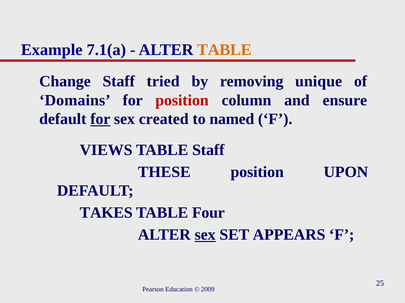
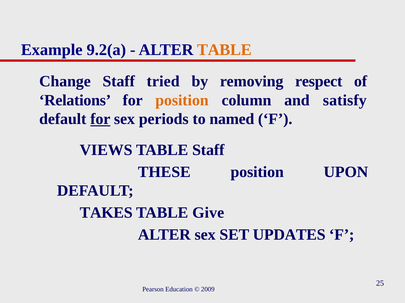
7.1(a: 7.1(a -> 9.2(a (106, 50)
unique: unique -> respect (319, 82)
Domains: Domains -> Relations (75, 100)
position colour: red -> orange (182, 100)
ensure: ensure -> satisfy (345, 100)
created: created -> periods (164, 119)
Four: Four -> Give (208, 213)
sex underline: present -> none (205, 235)
APPEARS: APPEARS -> UPDATES (289, 235)
